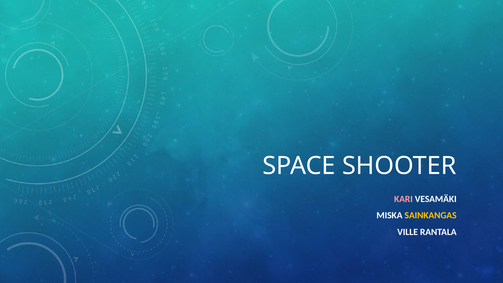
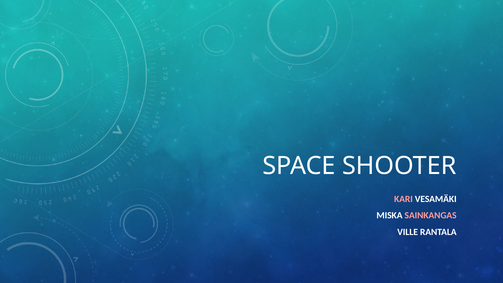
SAINKANGAS colour: yellow -> pink (431, 215)
